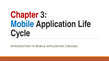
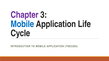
Chapter colour: red -> purple (25, 15)
